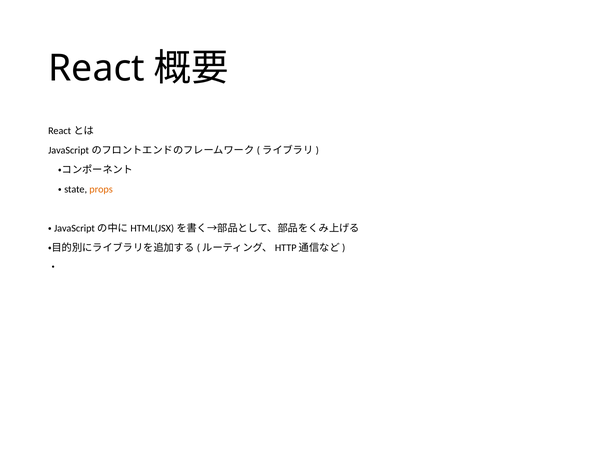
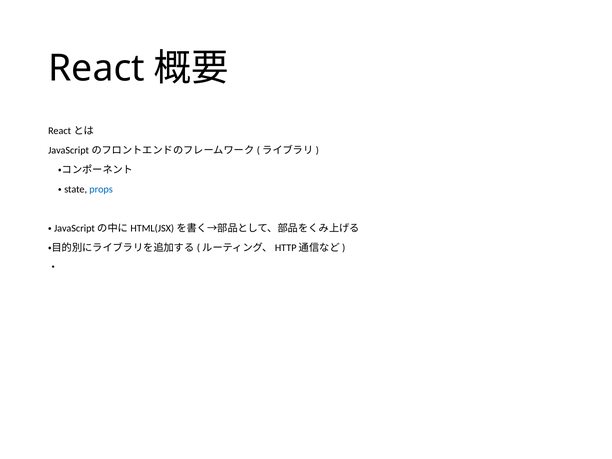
props colour: orange -> blue (101, 189)
